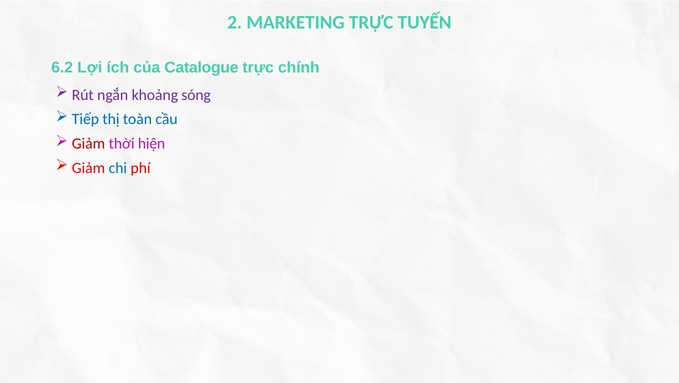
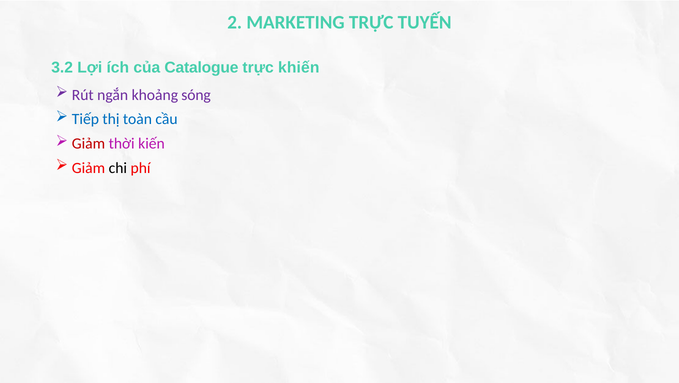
6.2: 6.2 -> 3.2 (62, 67)
chính: chính -> khiến (299, 67)
hiện: hiện -> kiến (151, 143)
chi colour: blue -> black (118, 168)
